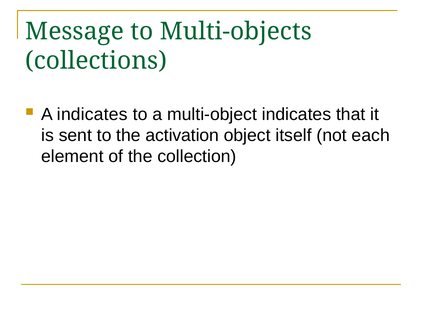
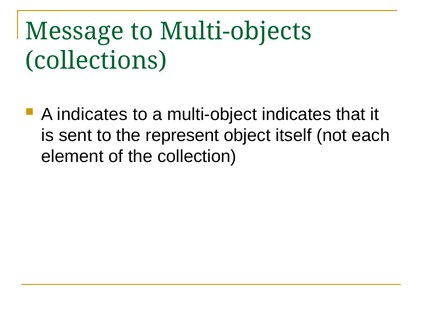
activation: activation -> represent (182, 136)
